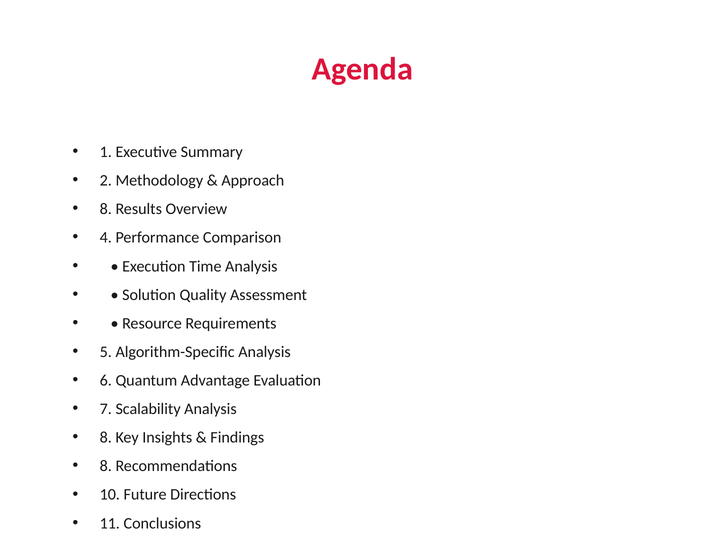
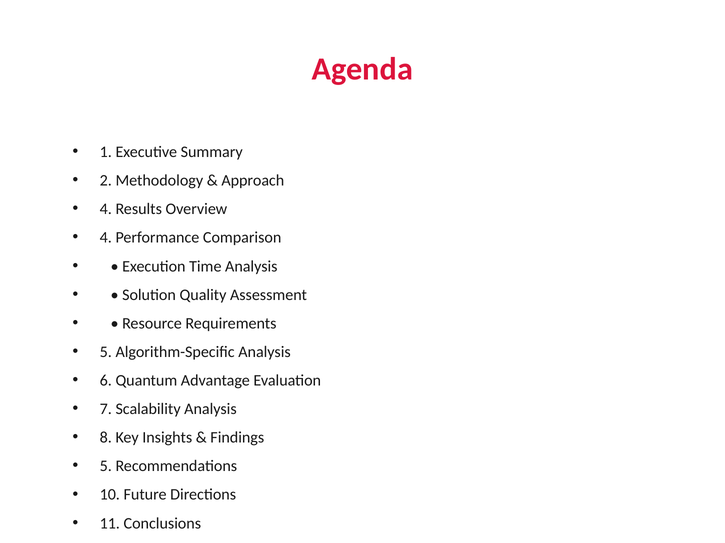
8: 8 -> 4 (106, 209)
8: 8 -> 5 (106, 467)
